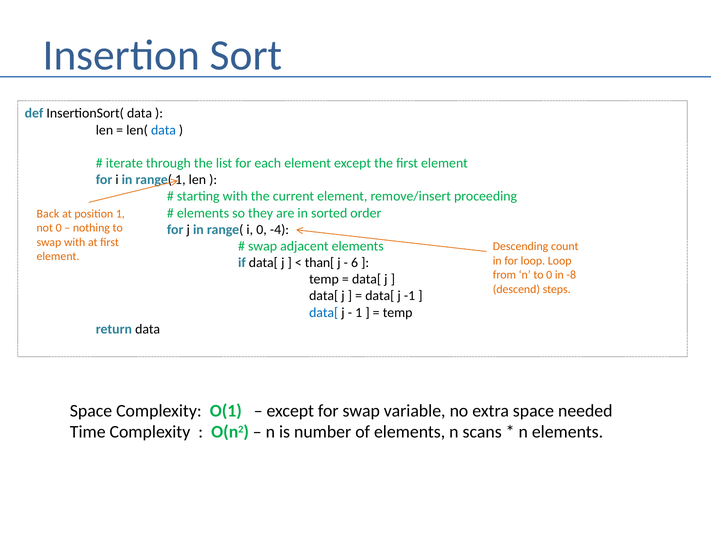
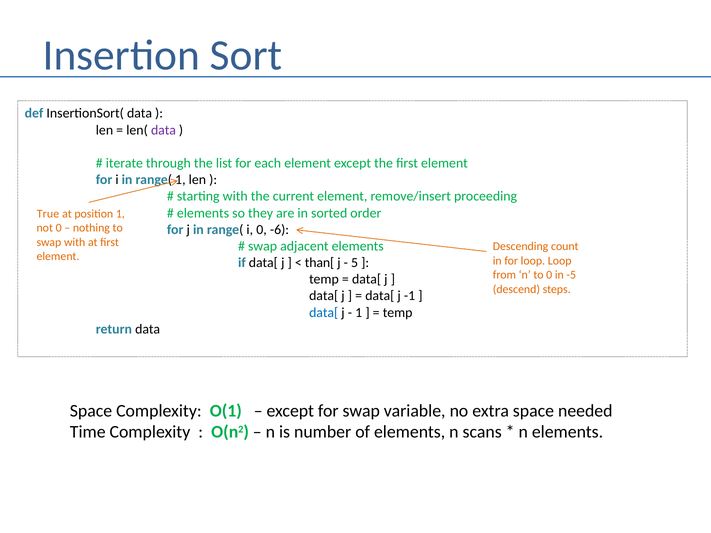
data colour: blue -> purple (163, 130)
Back: Back -> True (48, 214)
-4: -4 -> -6 (279, 230)
6: 6 -> 5 (355, 263)
-8: -8 -> -5 (571, 275)
